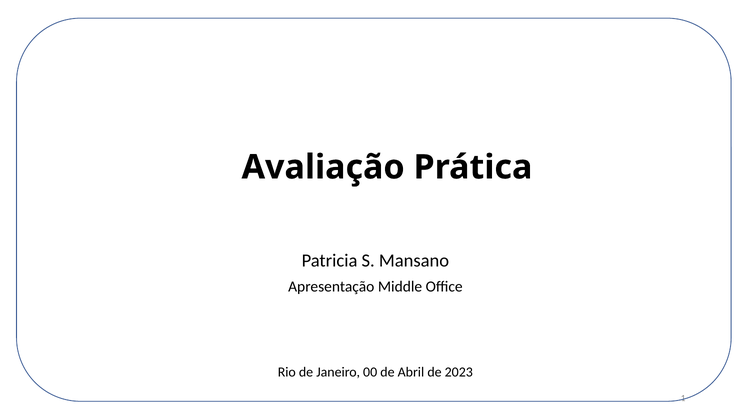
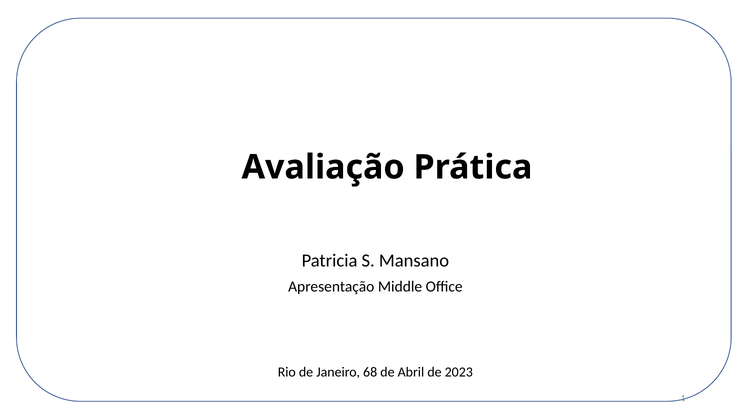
00: 00 -> 68 (370, 373)
